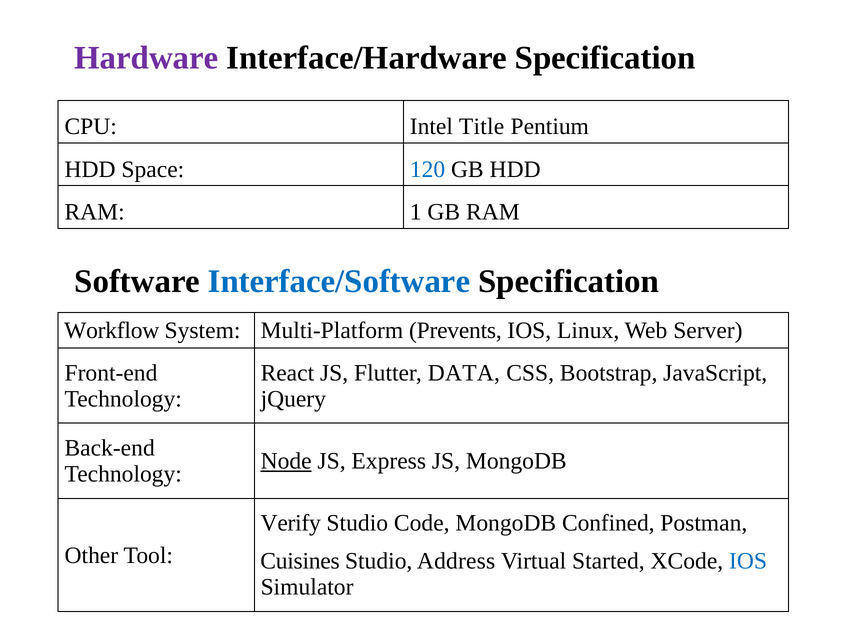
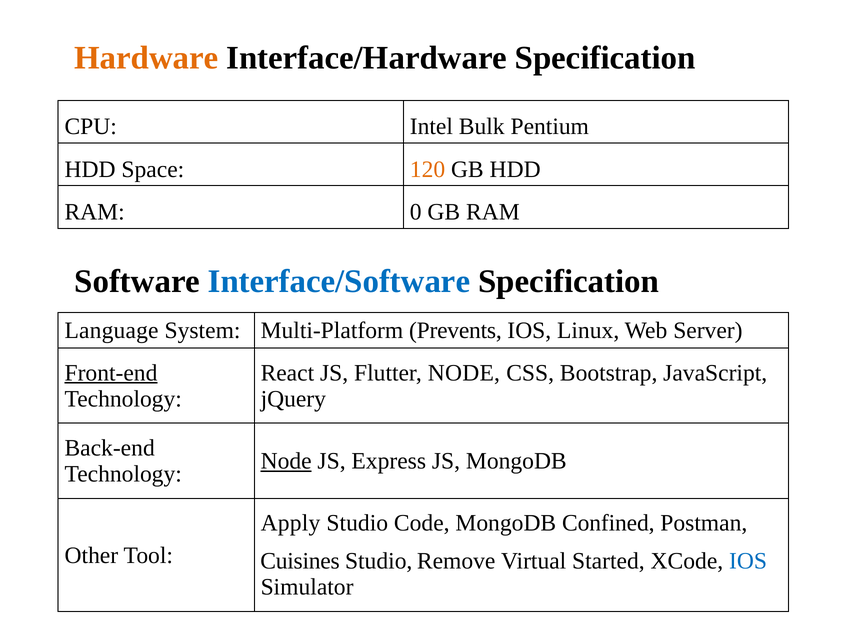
Hardware colour: purple -> orange (146, 58)
Title: Title -> Bulk (482, 127)
120 colour: blue -> orange (428, 169)
1: 1 -> 0 (416, 212)
Workflow: Workflow -> Language (112, 331)
Front-end underline: none -> present (111, 373)
Flutter DATA: DATA -> NODE (464, 373)
Verify: Verify -> Apply (291, 523)
Address: Address -> Remove (456, 561)
